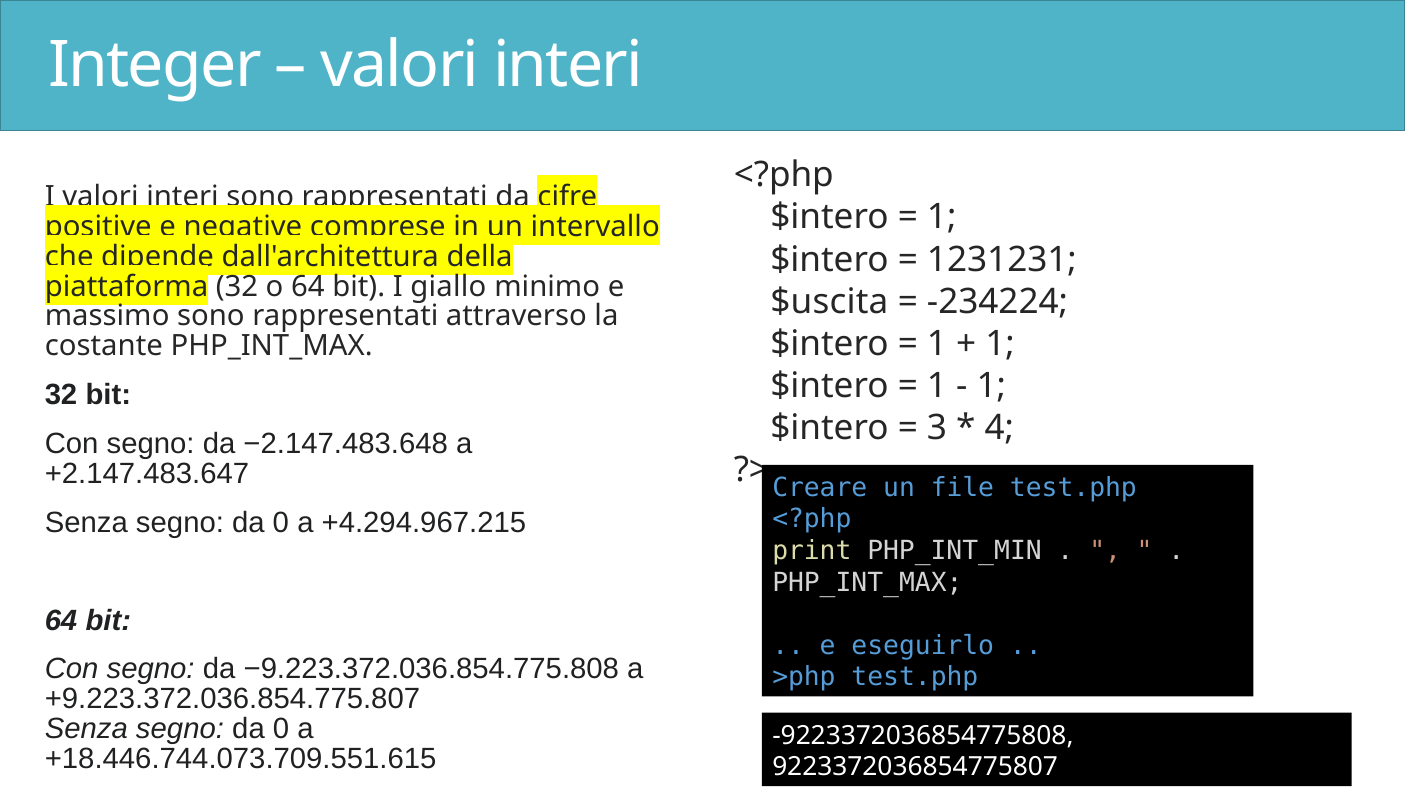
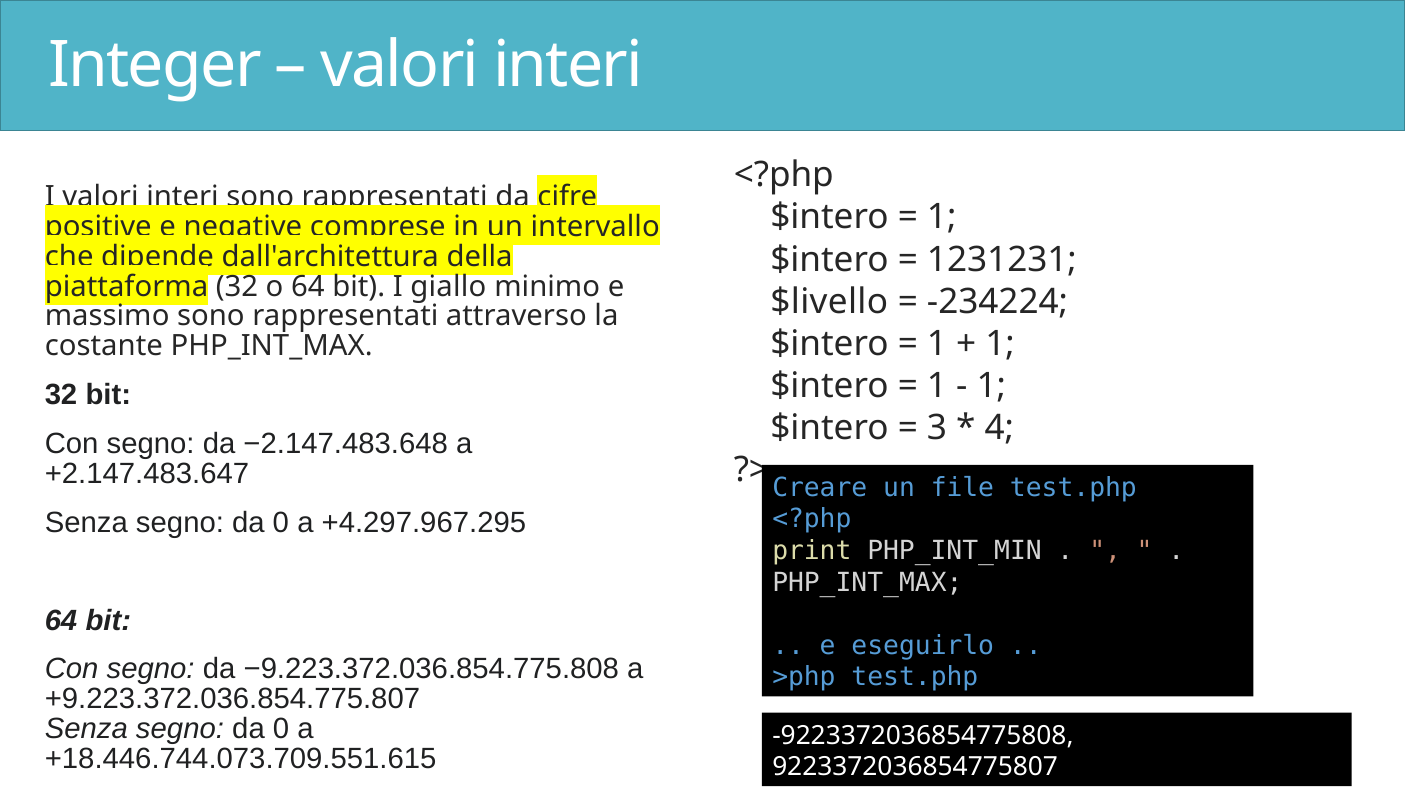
$uscita: $uscita -> $livello (829, 302)
+4.294.967.215: +4.294.967.215 -> +4.297.967.295 (424, 523)
